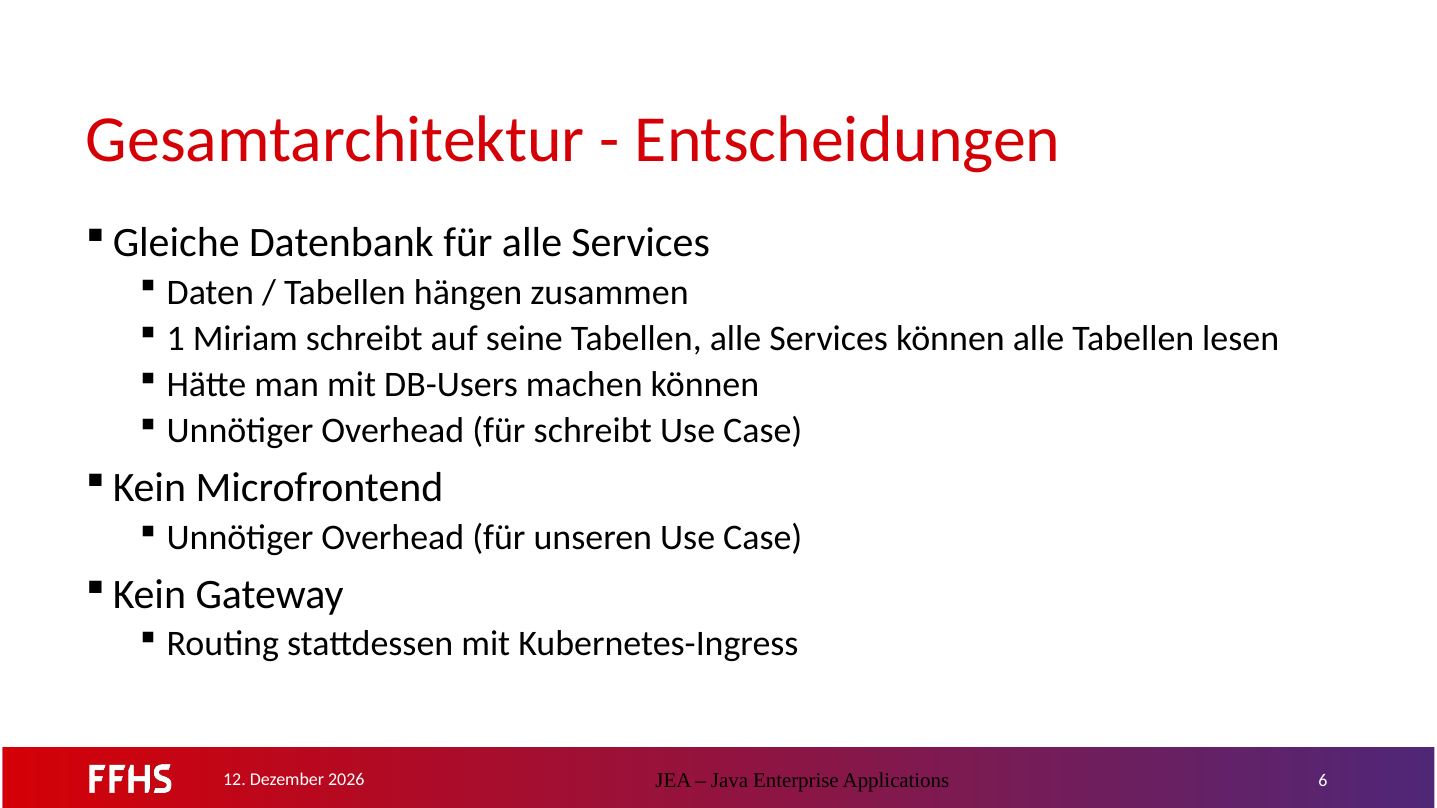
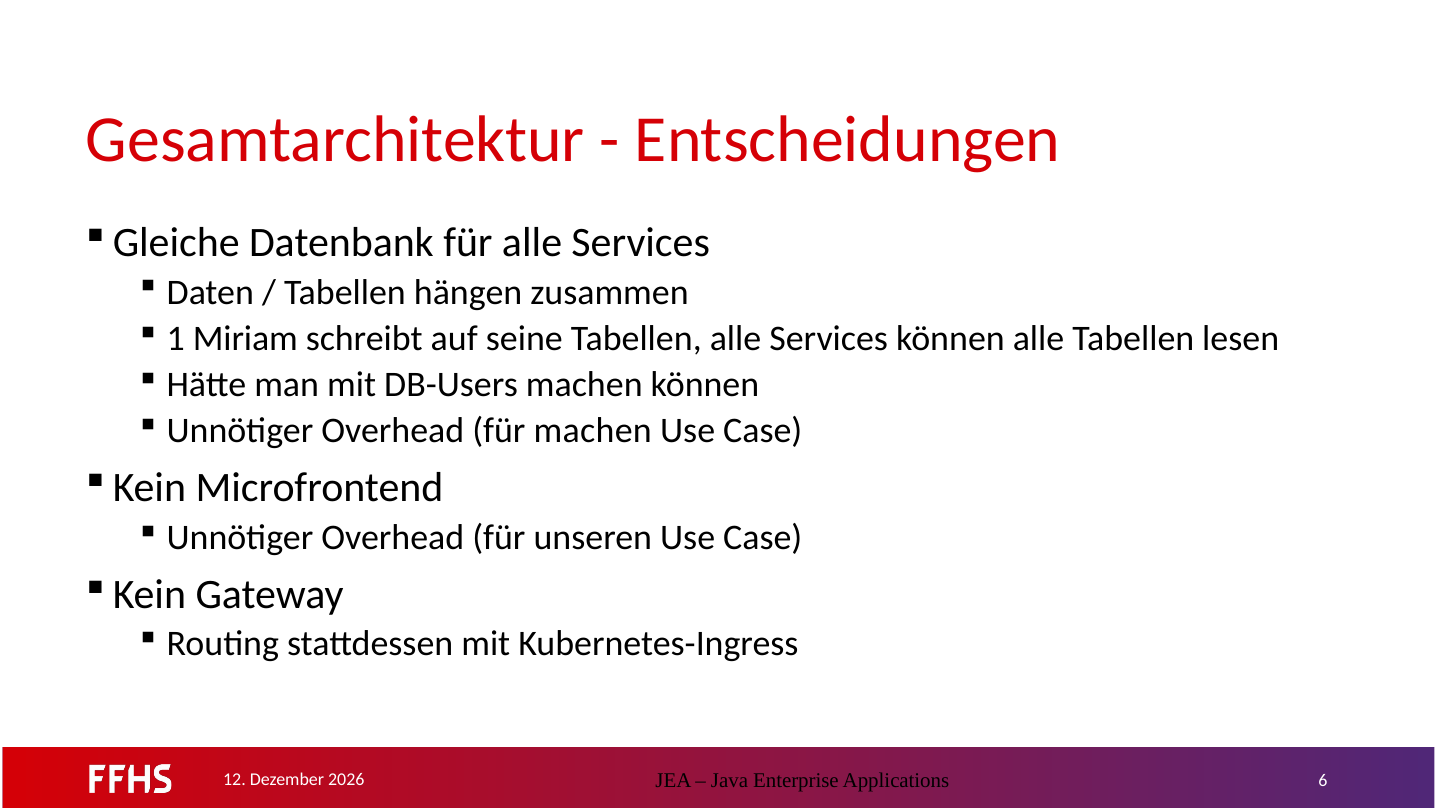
für schreibt: schreibt -> machen (593, 431)
